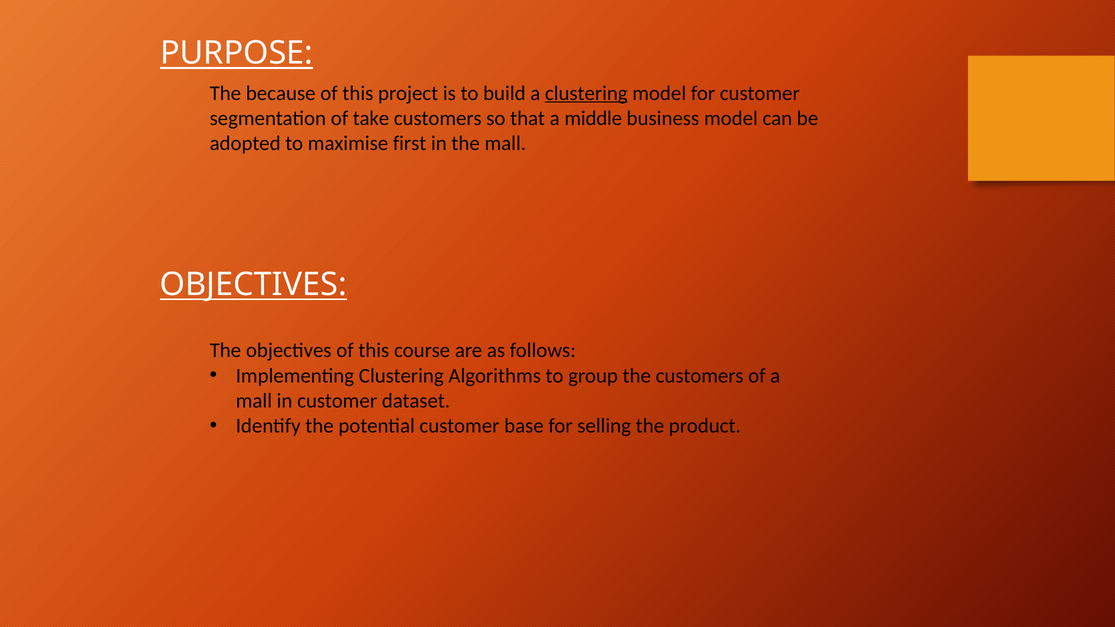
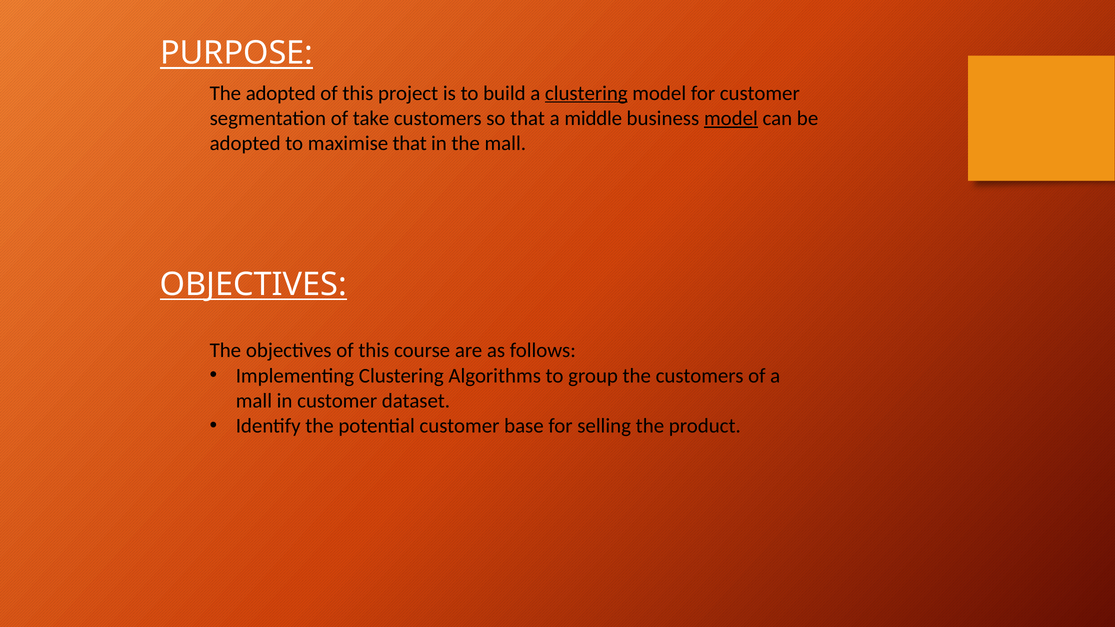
The because: because -> adopted (281, 93)
model underline: none -> present (731, 118)
maximise first: first -> that (410, 143)
